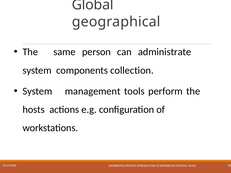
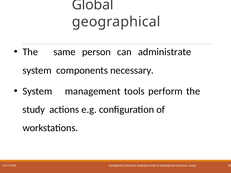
collection: collection -> necessary (132, 70)
hosts: hosts -> study (34, 110)
